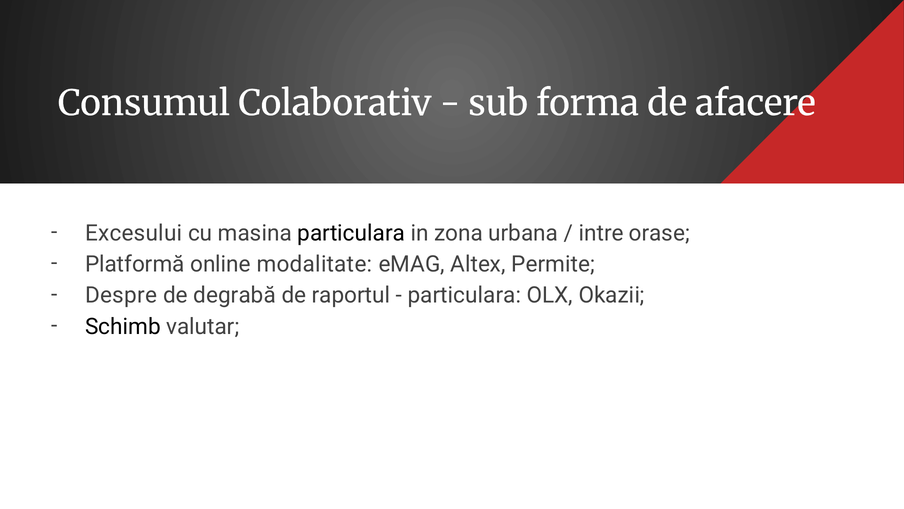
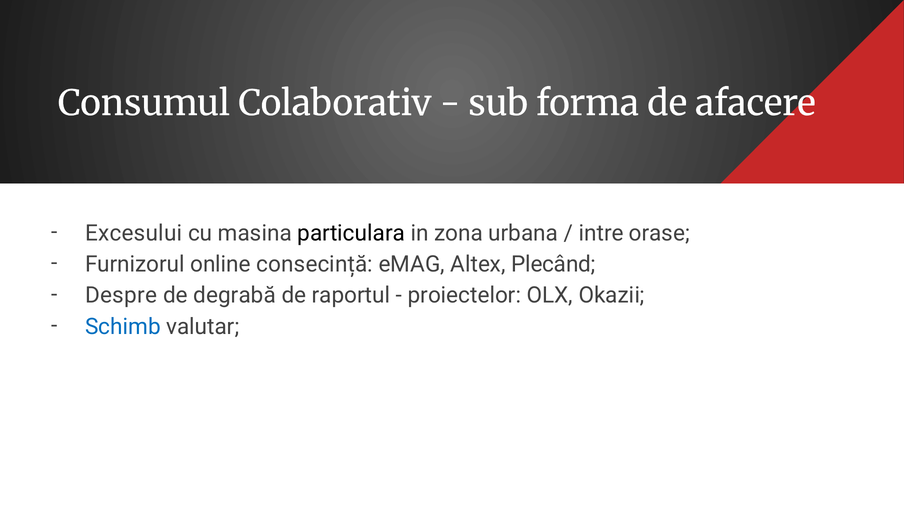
Platformă: Platformă -> Furnizorul (135, 264)
modalitate: modalitate -> consecință (315, 264)
Permite: Permite -> Plecând (553, 264)
particulara: particulara -> proiectelor (464, 295)
Schimb colour: black -> blue (123, 326)
